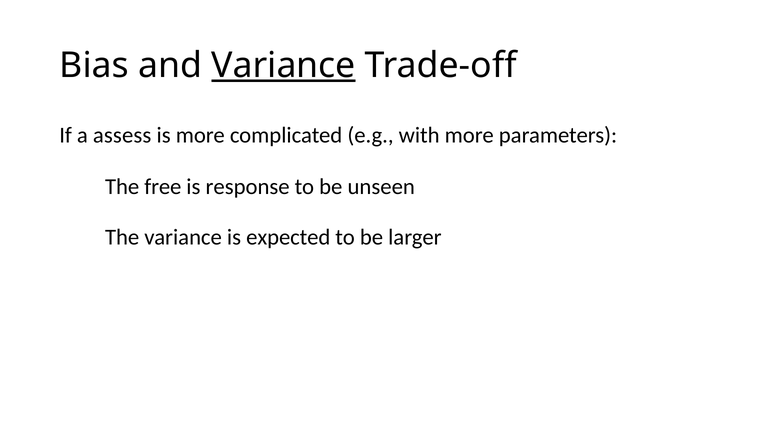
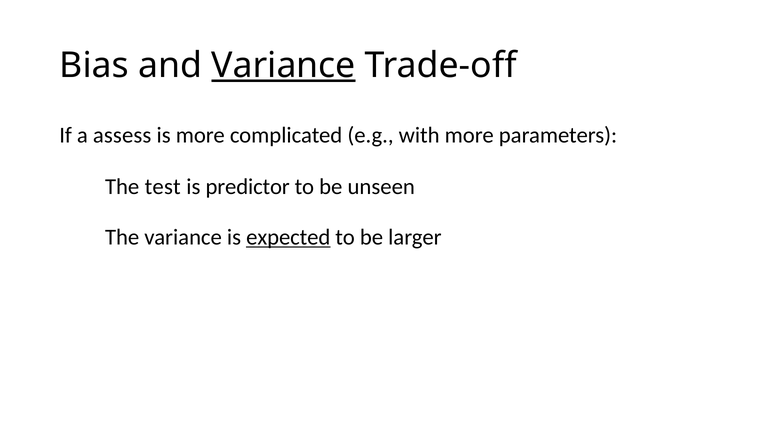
free: free -> test (163, 187)
response: response -> predictor (248, 187)
expected underline: none -> present (288, 237)
